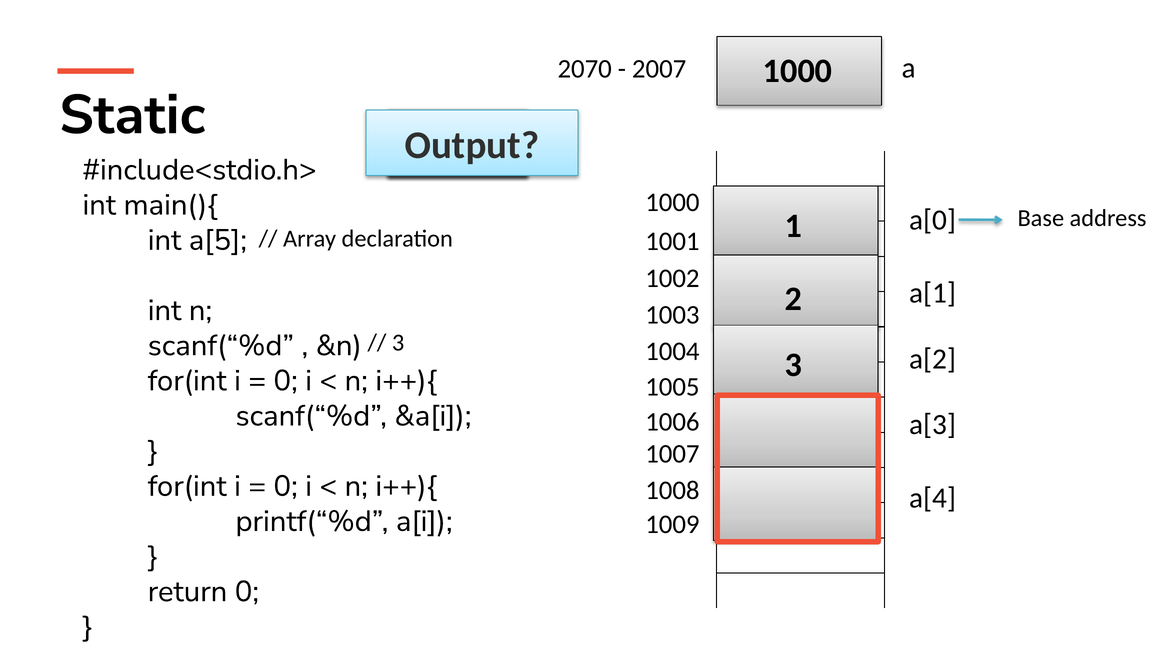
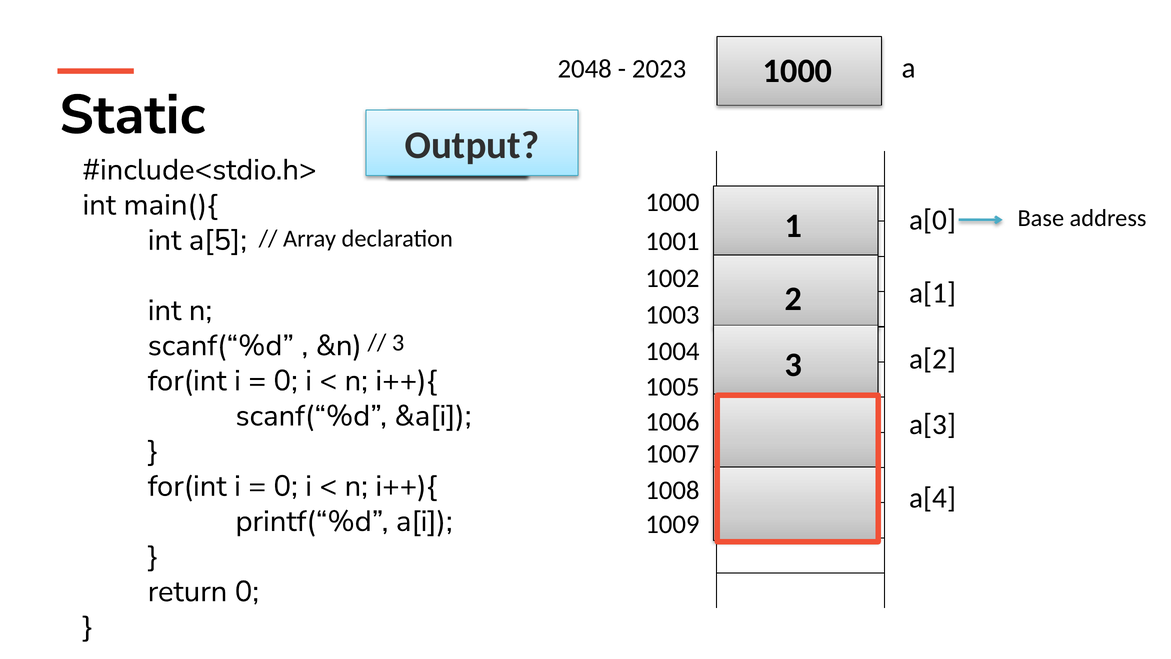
2070: 2070 -> 2048 (585, 69)
2007: 2007 -> 2023 (659, 69)
